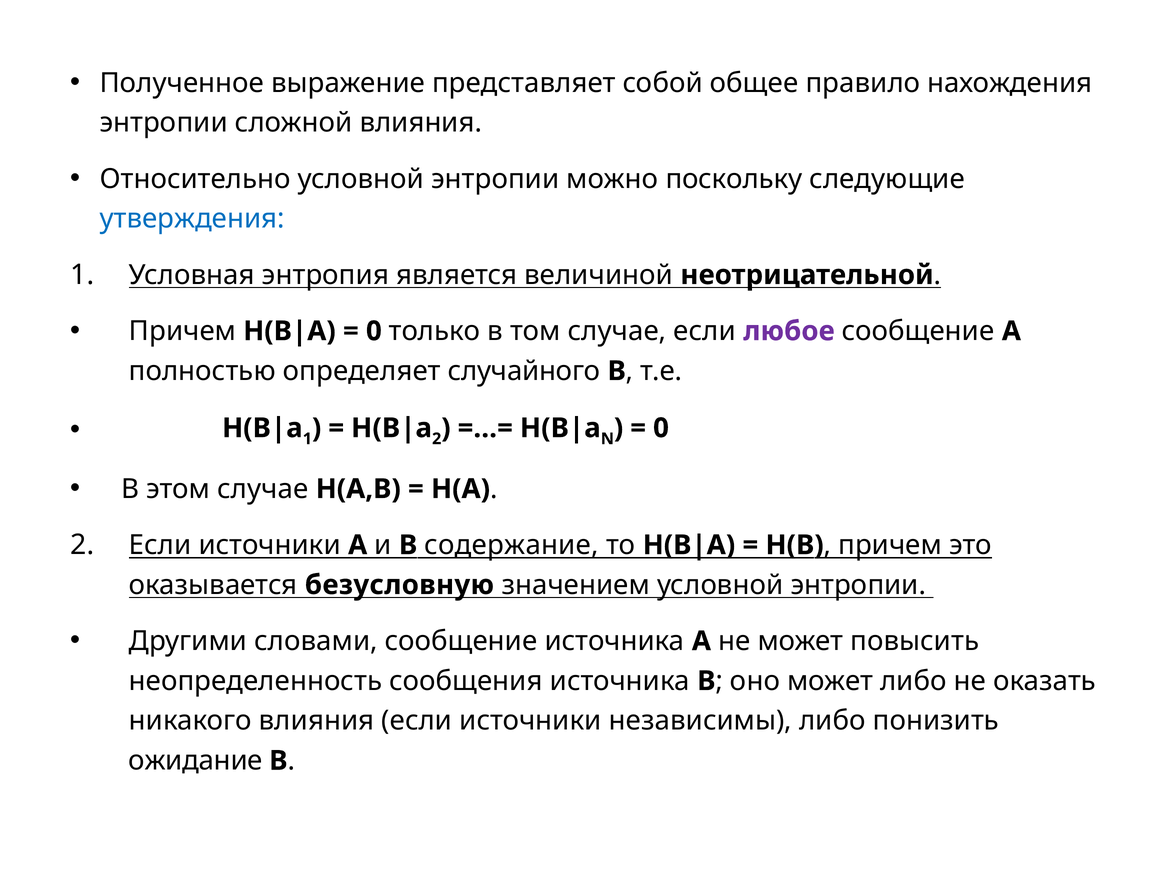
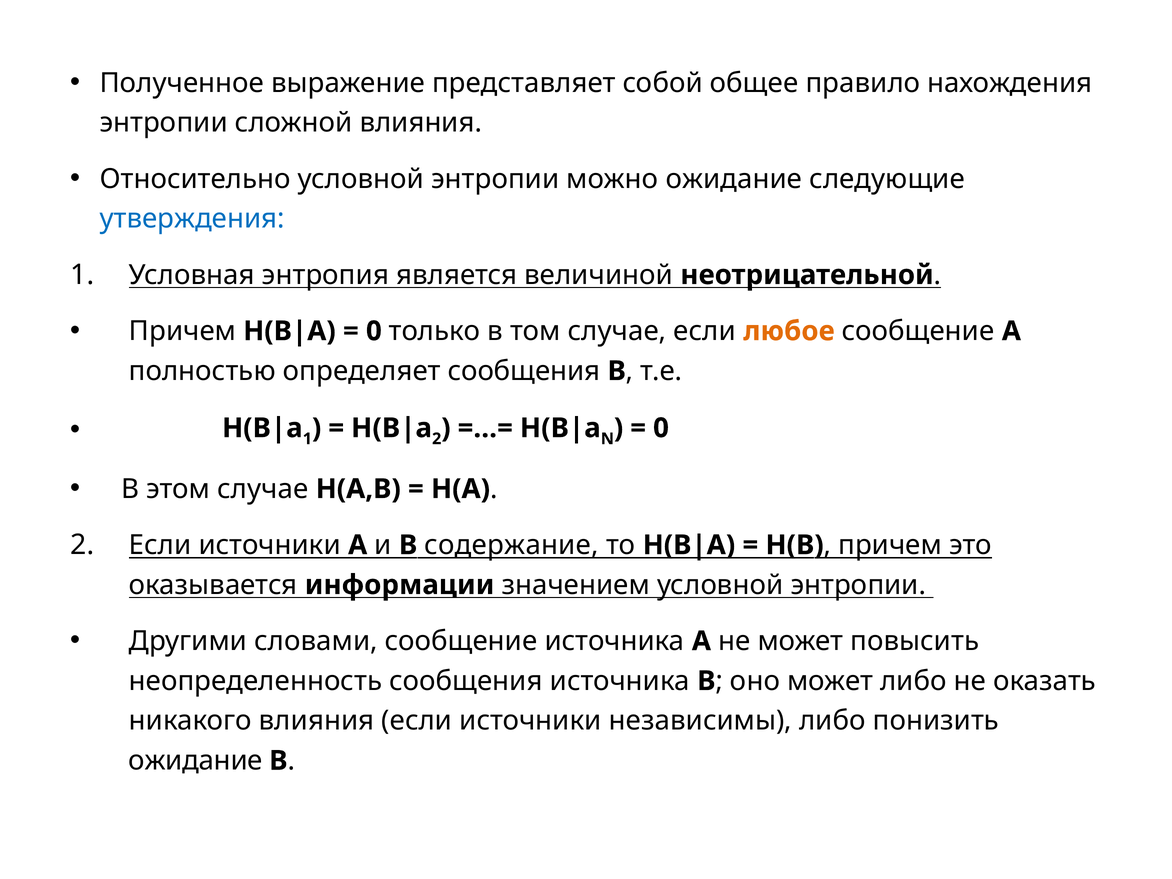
можно поскольку: поскольку -> ожидание (734, 179)
любое colour: purple -> orange (789, 331)
определяет случайного: случайного -> сообщения (524, 371)
безусловную: безусловную -> информации (400, 585)
